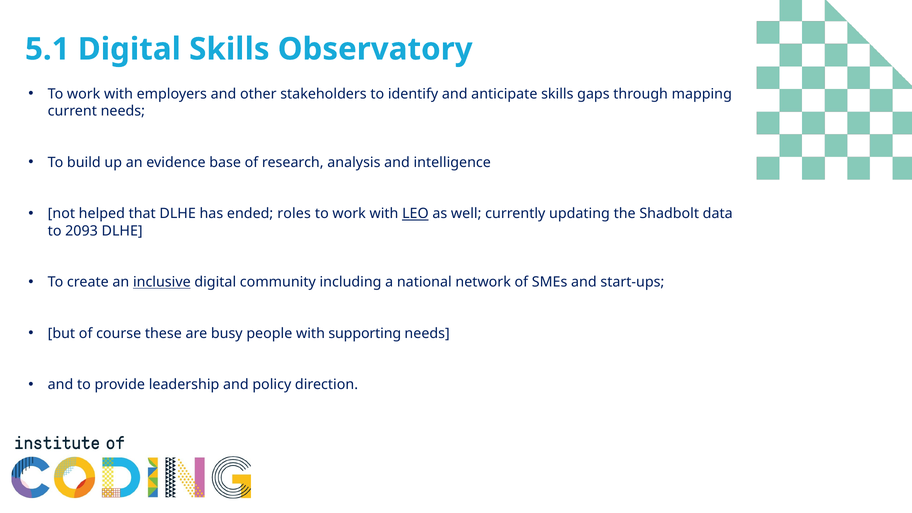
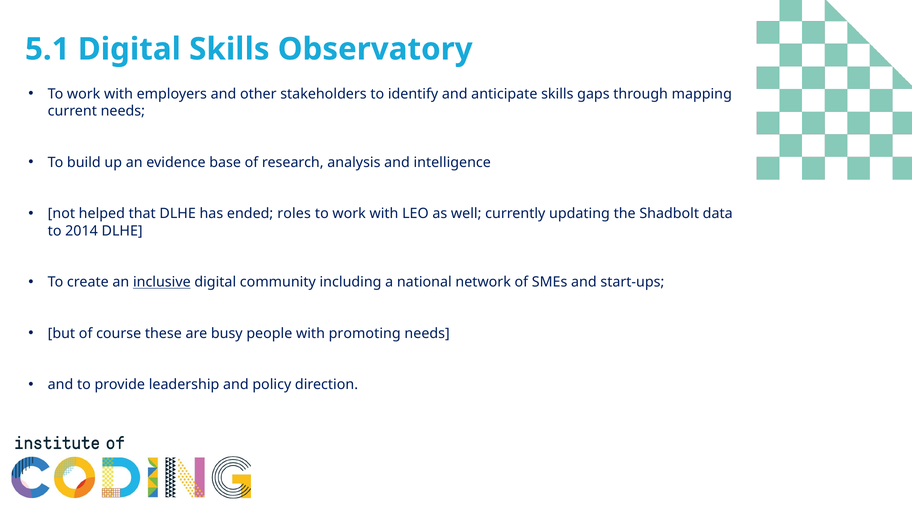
LEO underline: present -> none (415, 214)
2093: 2093 -> 2014 (82, 231)
supporting: supporting -> promoting (365, 333)
